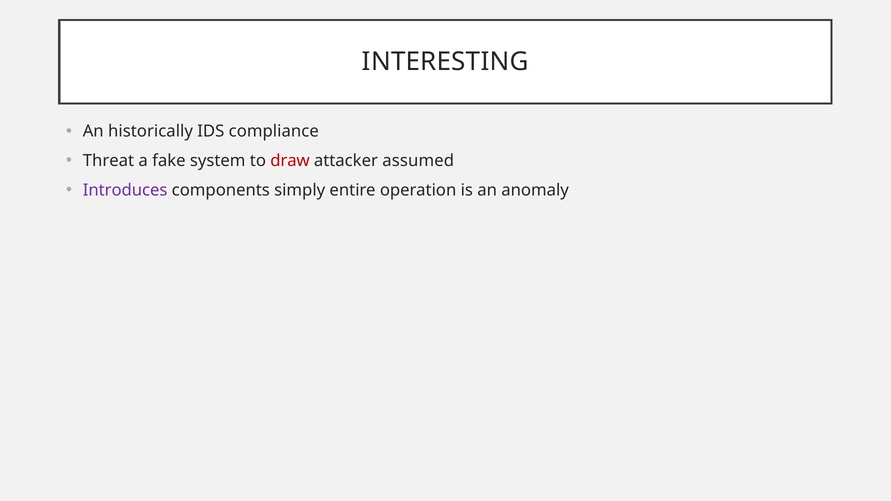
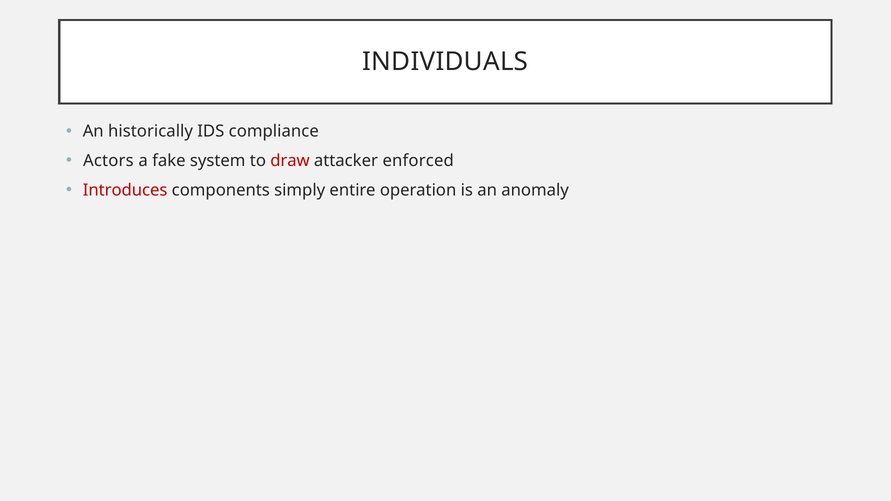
INTERESTING: INTERESTING -> INDIVIDUALS (445, 62)
Threat: Threat -> Actors (108, 161)
assumed: assumed -> enforced (418, 161)
Introduces colour: purple -> red (125, 190)
